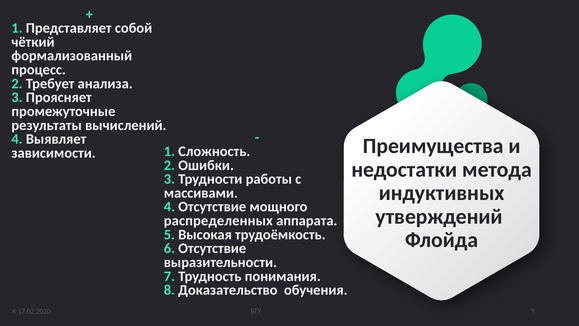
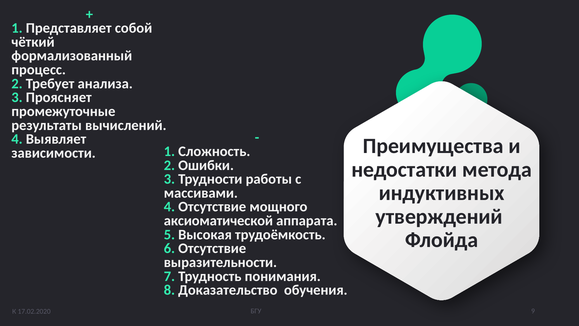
распределенных: распределенных -> аксиоматической (218, 221)
